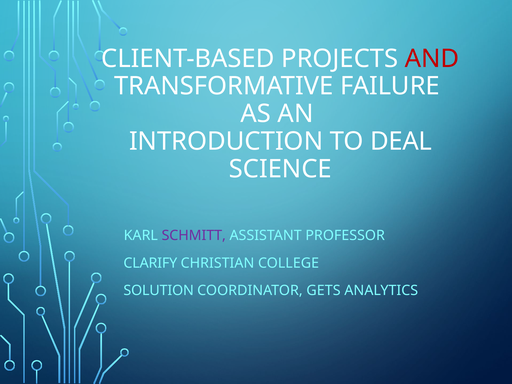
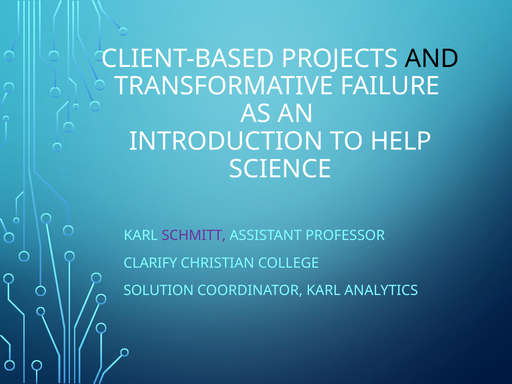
AND colour: red -> black (432, 59)
DEAL: DEAL -> HELP (401, 142)
COORDINATOR GETS: GETS -> KARL (324, 291)
